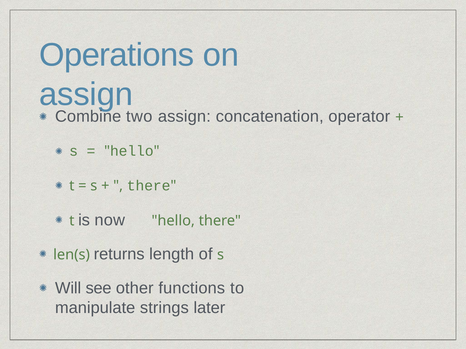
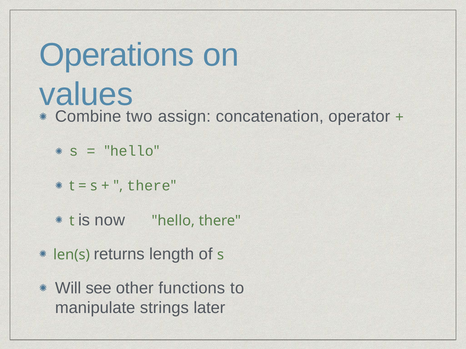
assign: assign -> values (86, 94)
